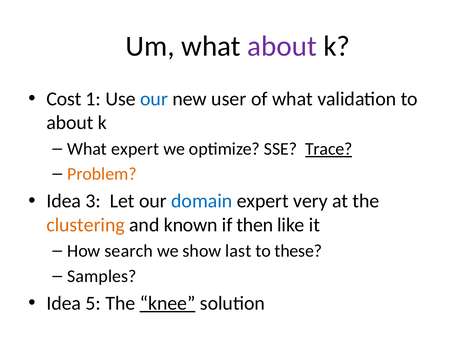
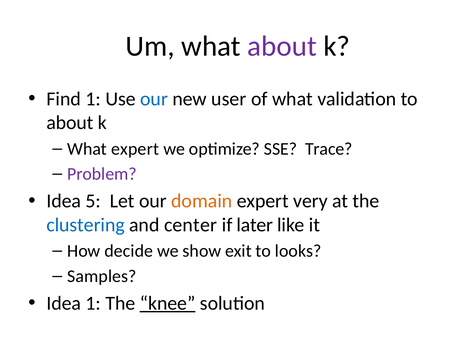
Cost: Cost -> Find (64, 99)
Trace underline: present -> none (329, 149)
Problem colour: orange -> purple (102, 174)
3: 3 -> 5 (93, 201)
domain colour: blue -> orange (202, 201)
clustering colour: orange -> blue (86, 225)
known: known -> center (191, 225)
then: then -> later (255, 225)
search: search -> decide (129, 251)
last: last -> exit (238, 251)
these: these -> looks (298, 251)
Idea 5: 5 -> 1 (93, 303)
